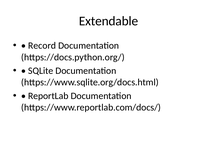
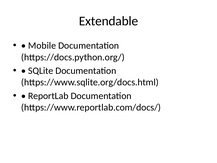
Record: Record -> Mobile (42, 46)
